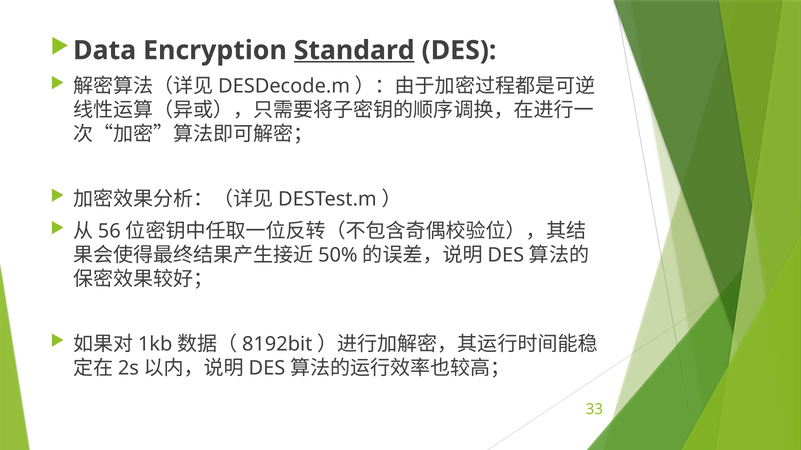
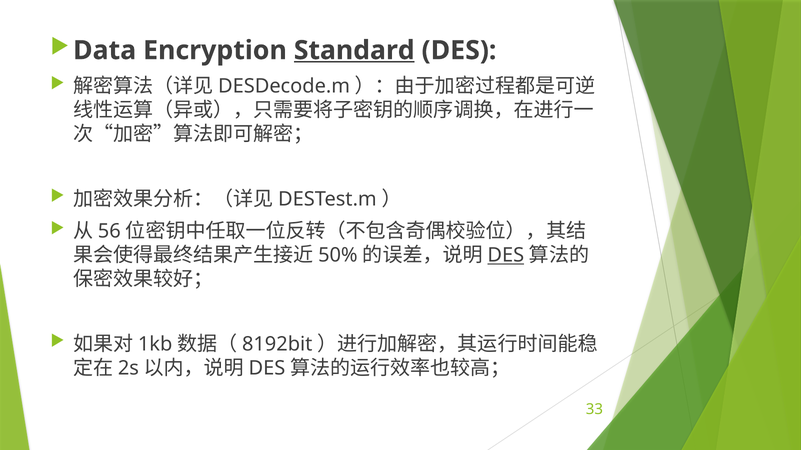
DES underline: none -> present (506, 256)
